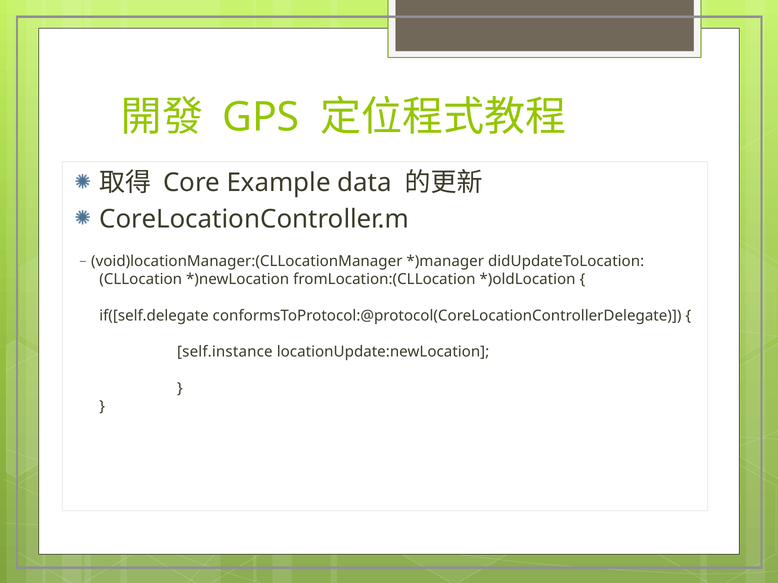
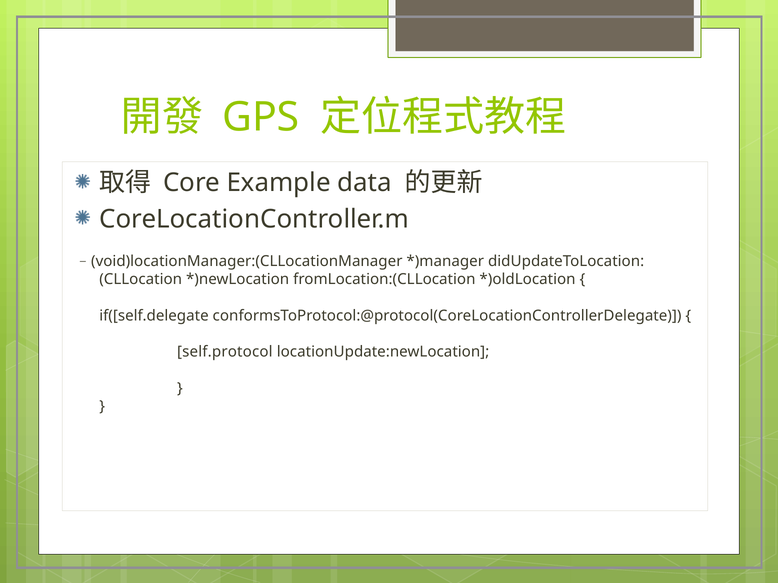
self.instance: self.instance -> self.protocol (225, 352)
